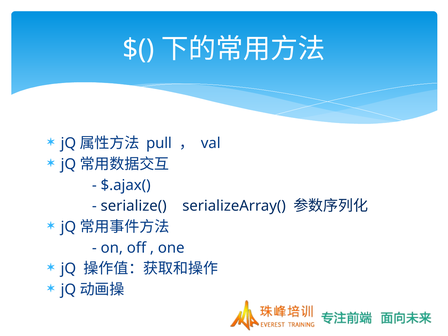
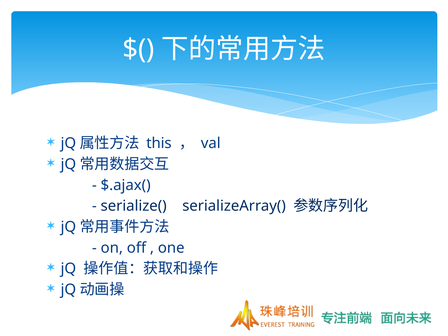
pull: pull -> this (159, 143)
